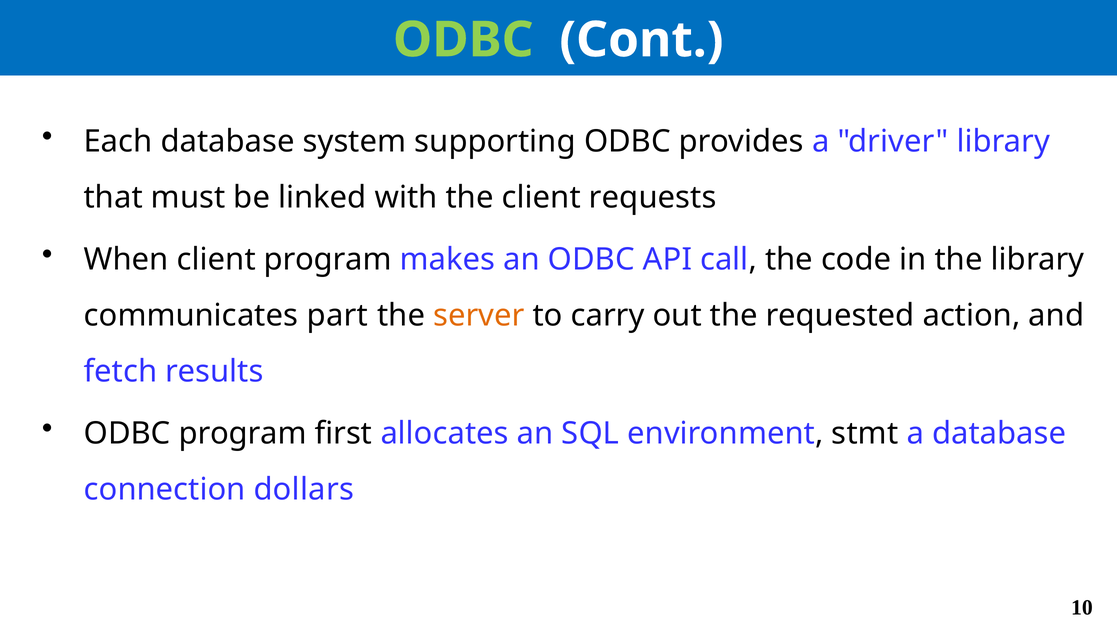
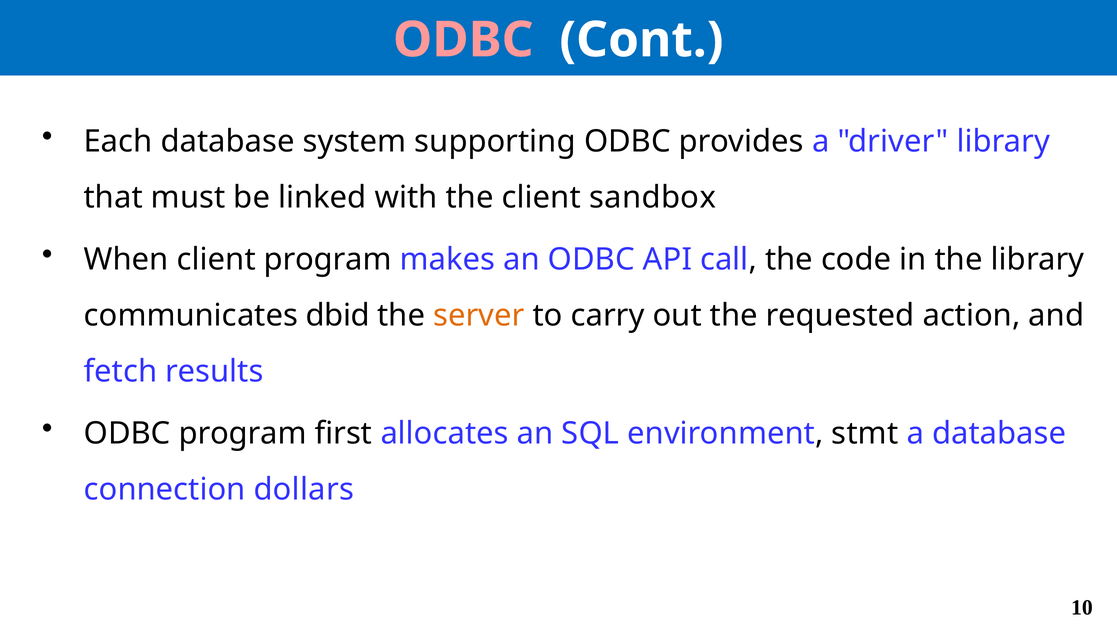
ODBC colour: light green -> pink (463, 40)
requests: requests -> sandbox (653, 197)
part: part -> dbid (338, 315)
